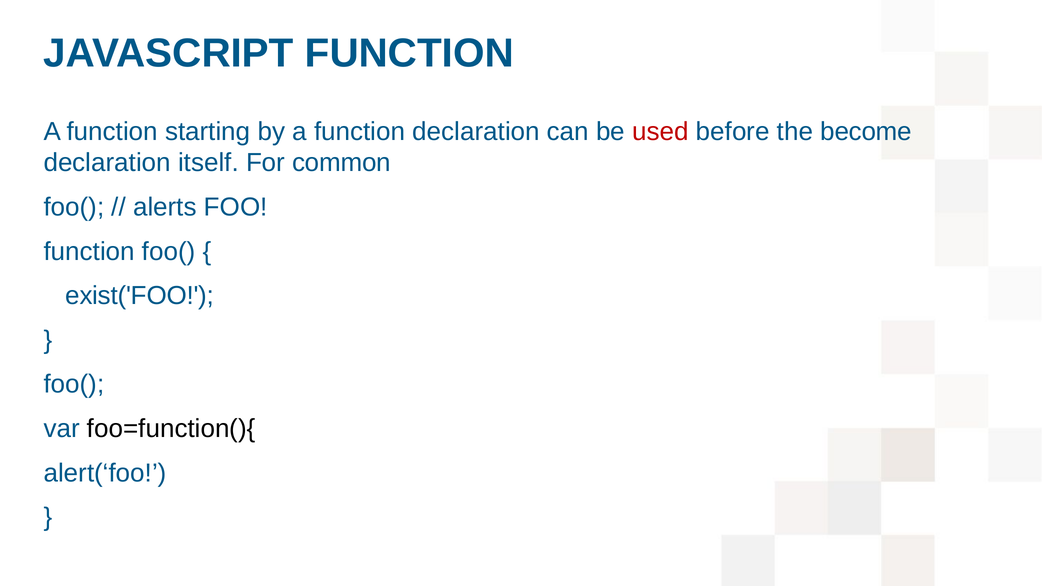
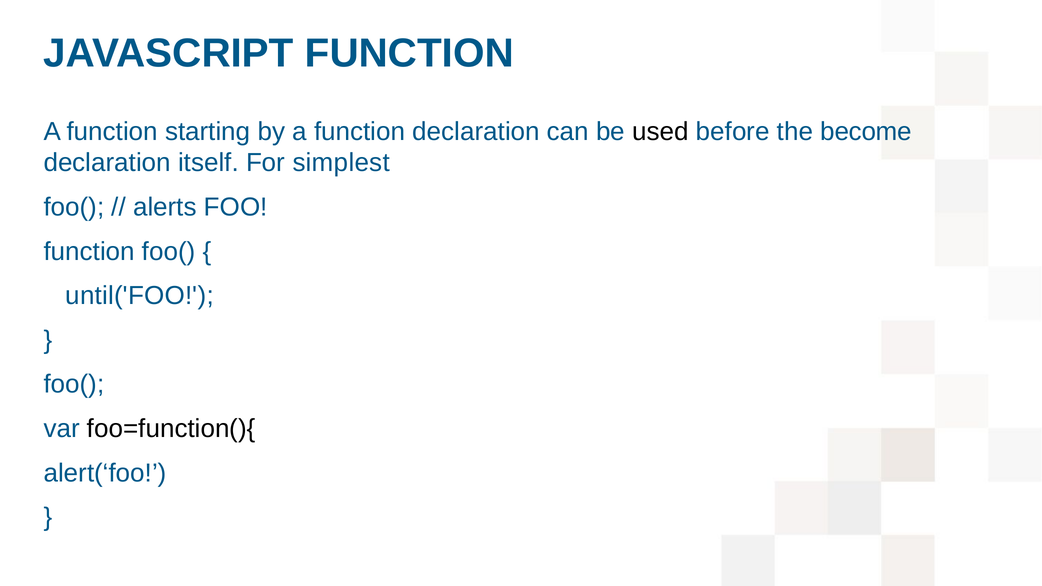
used colour: red -> black (660, 132)
common: common -> simplest (341, 163)
exist('FOO: exist('FOO -> until('FOO (140, 296)
